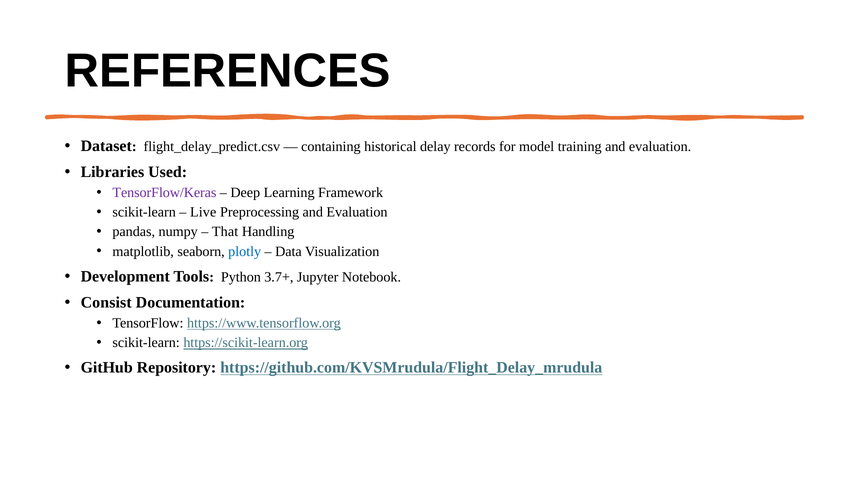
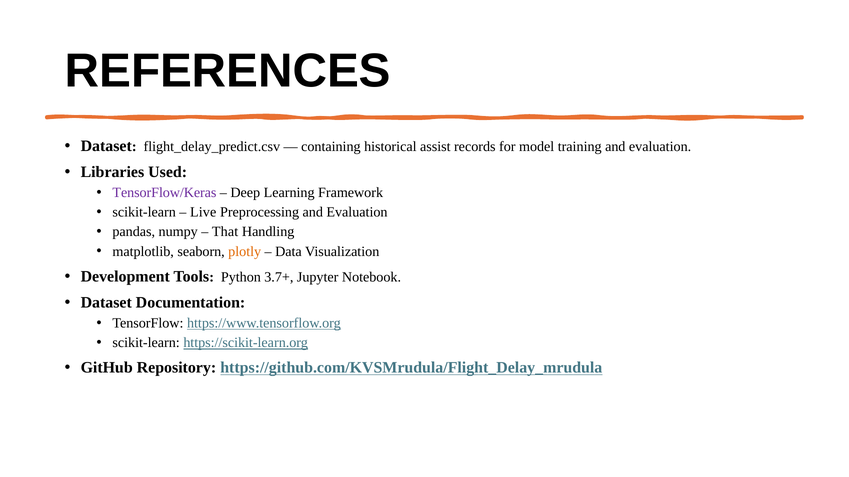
delay: delay -> assist (435, 147)
plotly colour: blue -> orange (245, 252)
Consist: Consist -> Dataset (106, 303)
